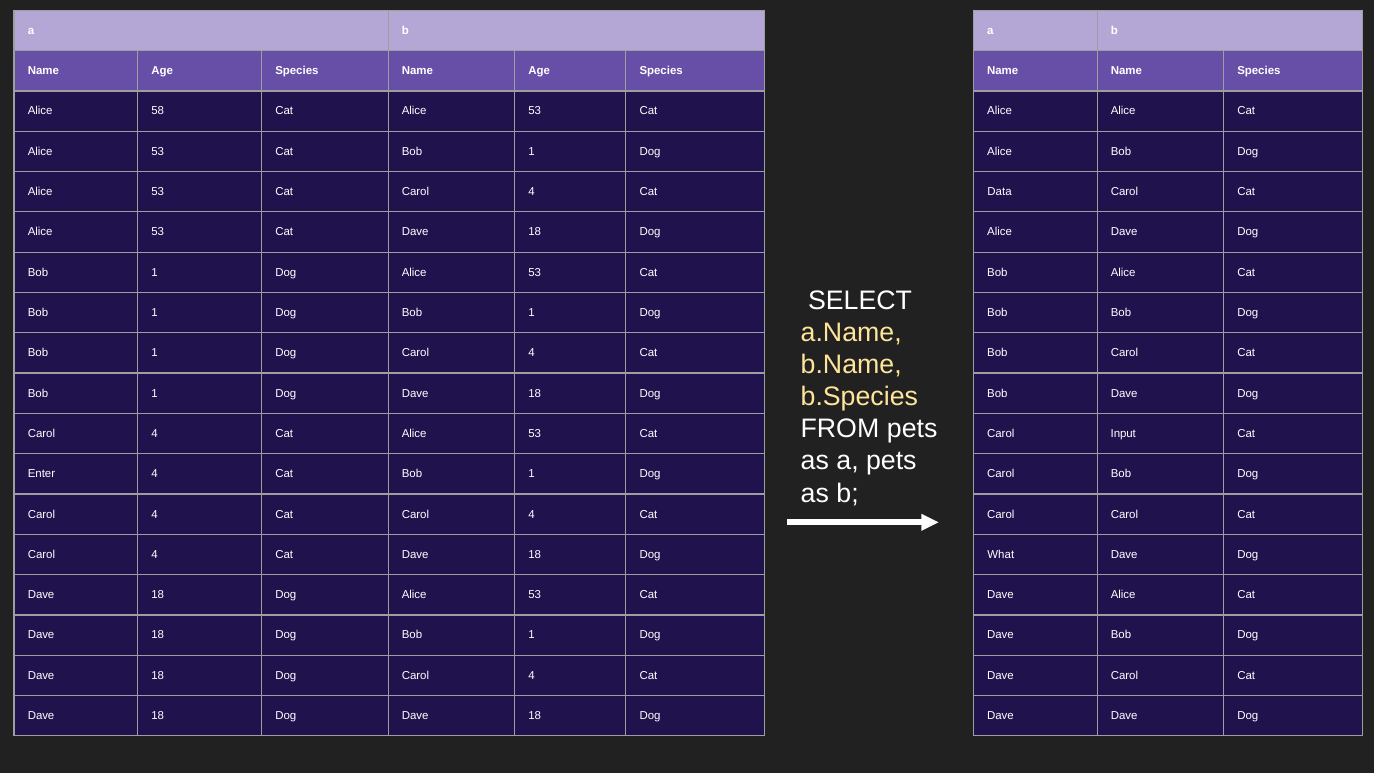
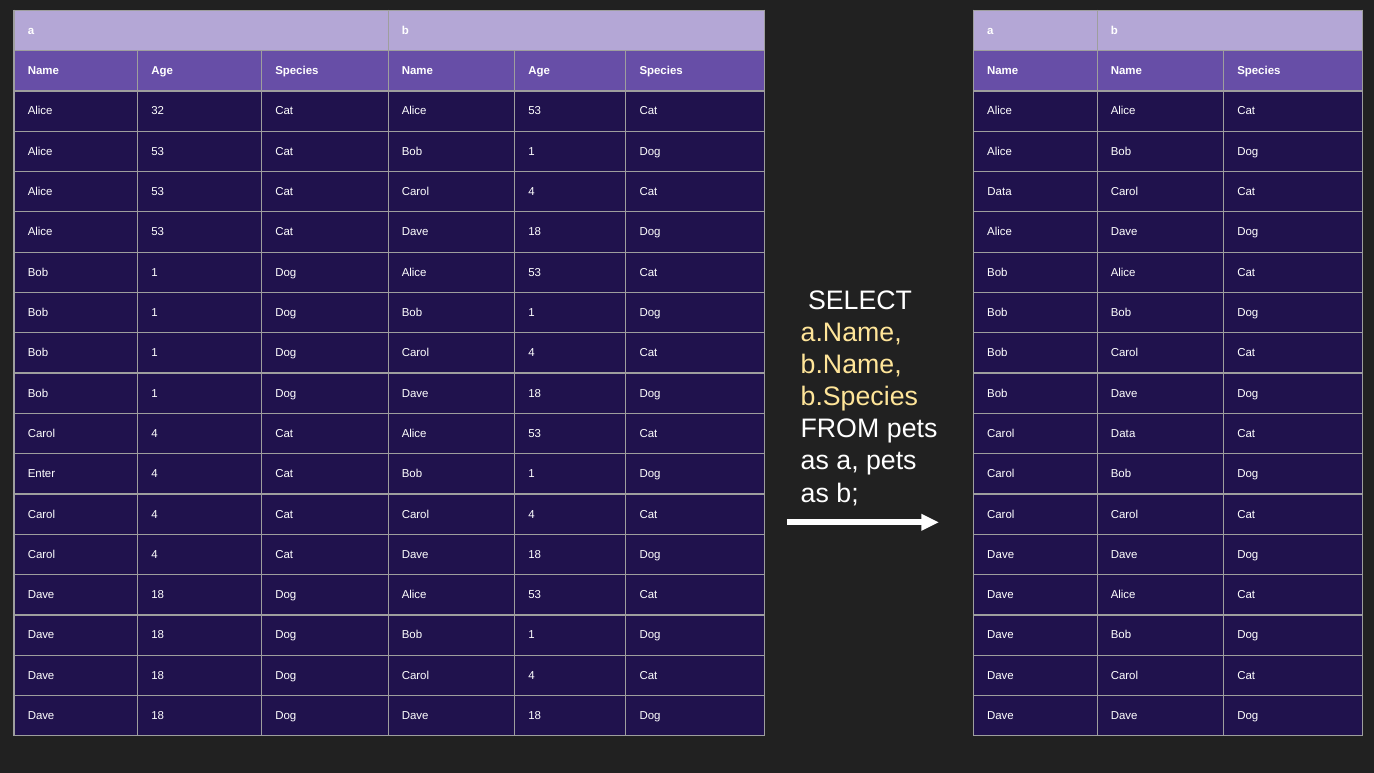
58: 58 -> 32 (158, 111)
Carol Input: Input -> Data (1123, 434)
What: What -> Dave (1001, 554)
